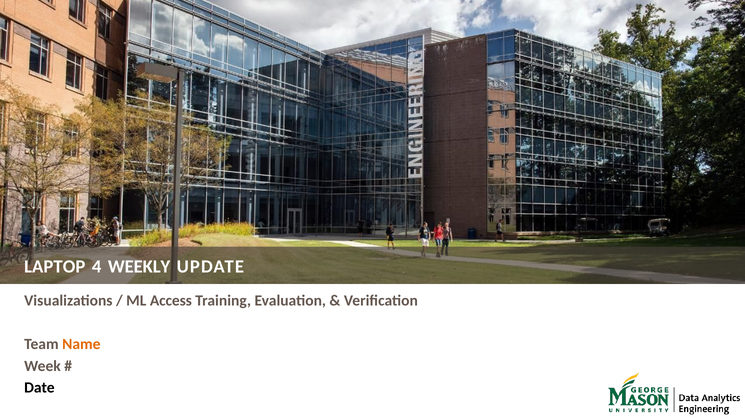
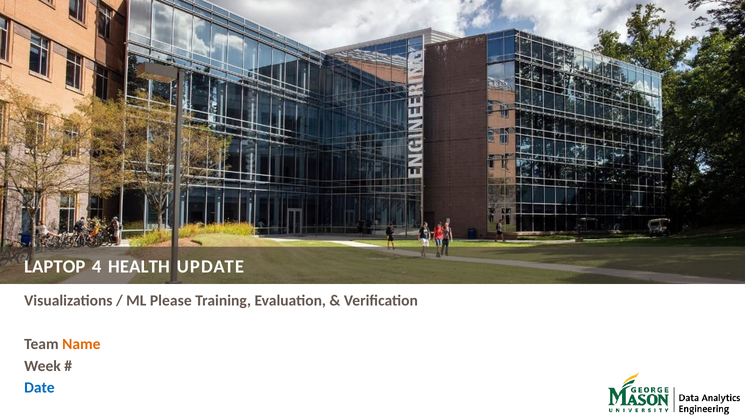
WEEKLY: WEEKLY -> HEALTH (139, 267)
Access: Access -> Please (171, 301)
Date colour: black -> blue (39, 388)
